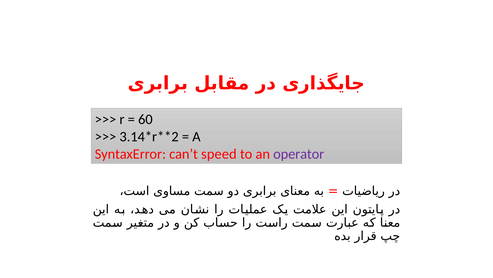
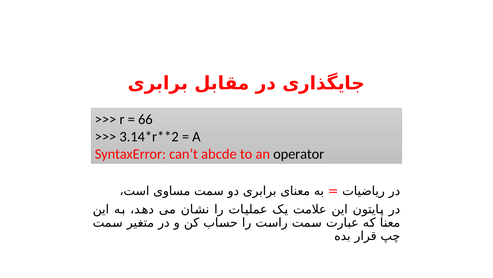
60: 60 -> 66 (145, 119)
speed: speed -> abcde (219, 154)
operator colour: purple -> black (299, 154)
